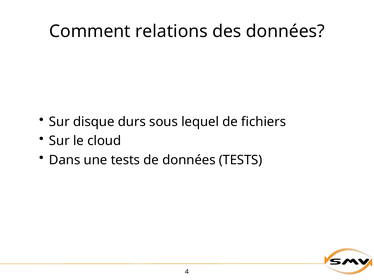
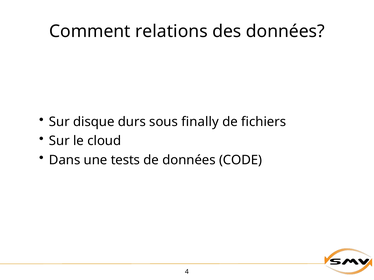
lequel: lequel -> finally (200, 122)
données TESTS: TESTS -> CODE (241, 160)
